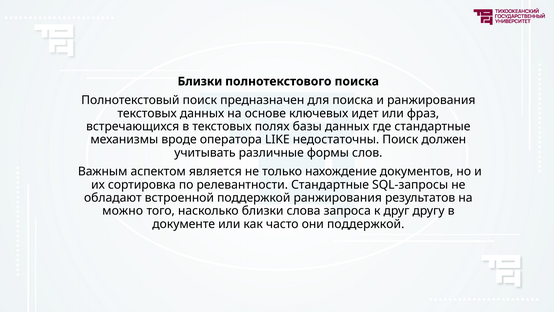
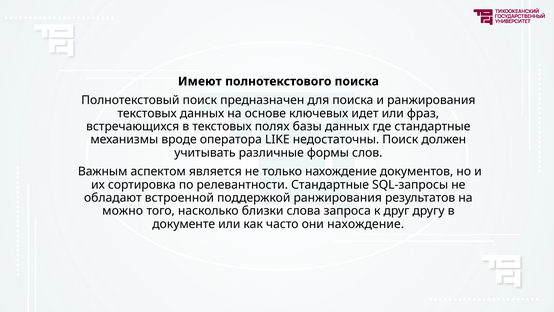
Близки: Близки -> Имеют (200, 81)
они поддержкой: поддержкой -> нахождение (366, 224)
